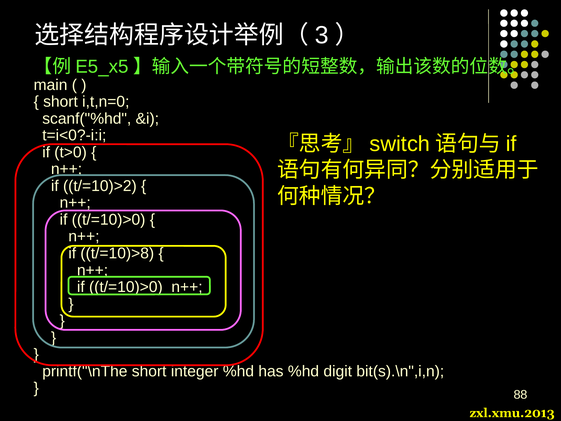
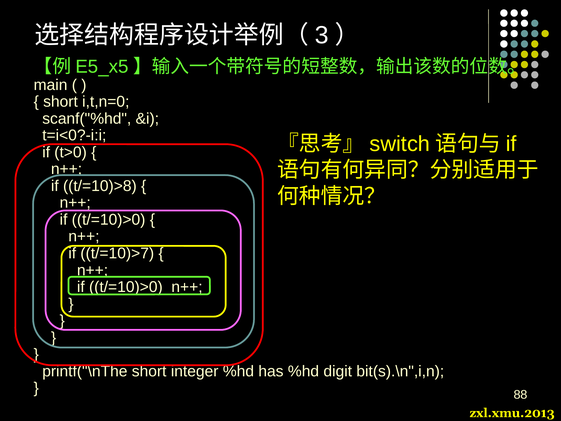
t/=10)>2: t/=10)>2 -> t/=10)>8 (100, 186)
t/=10)>8: t/=10)>8 -> t/=10)>7 (117, 253)
